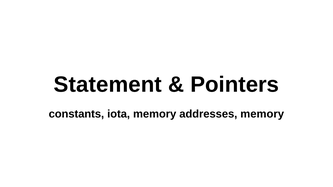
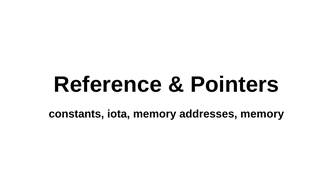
Statement: Statement -> Reference (108, 85)
